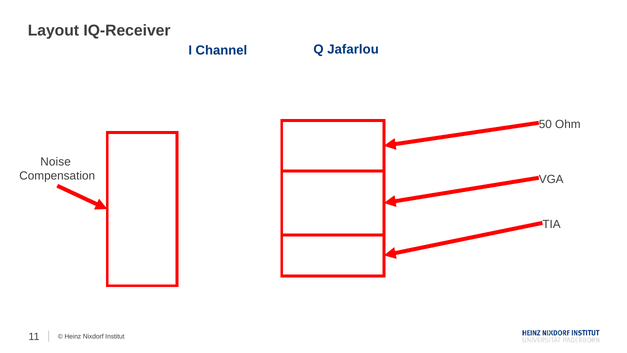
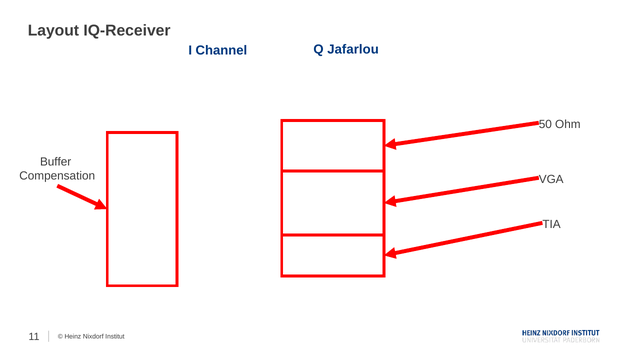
Noise: Noise -> Buffer (56, 162)
